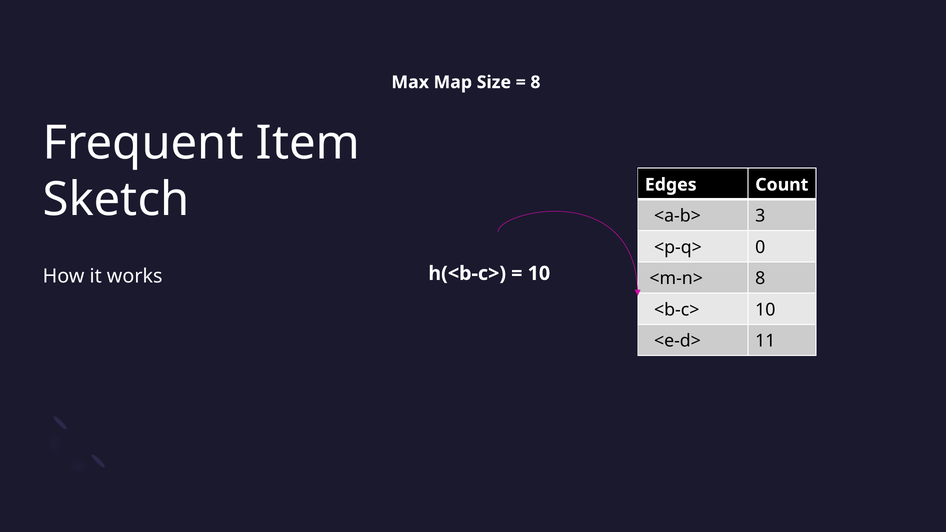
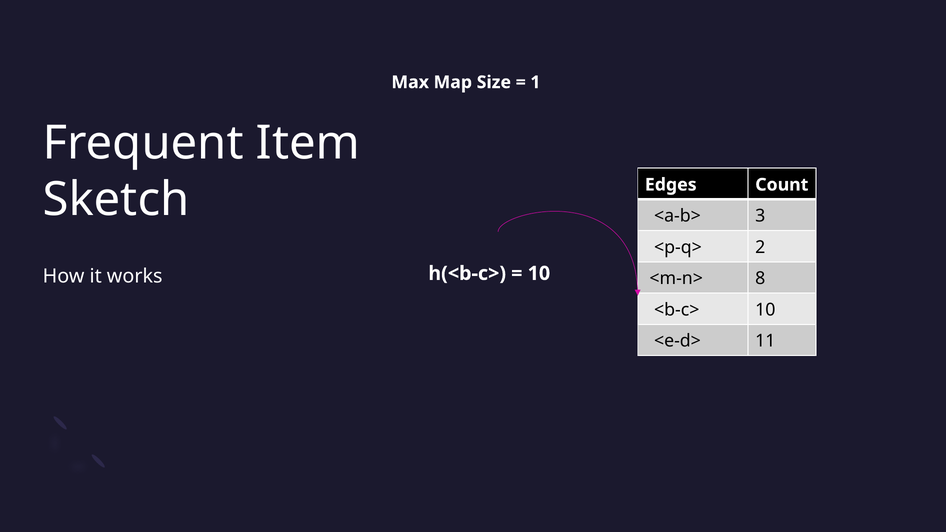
8: 8 -> 1 (535, 82)
0: 0 -> 2 (760, 247)
